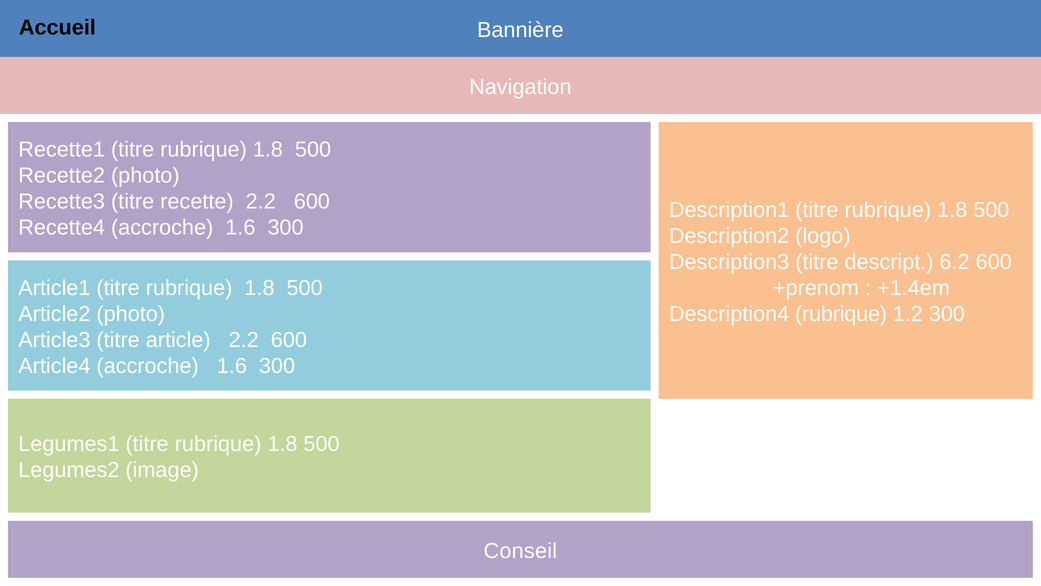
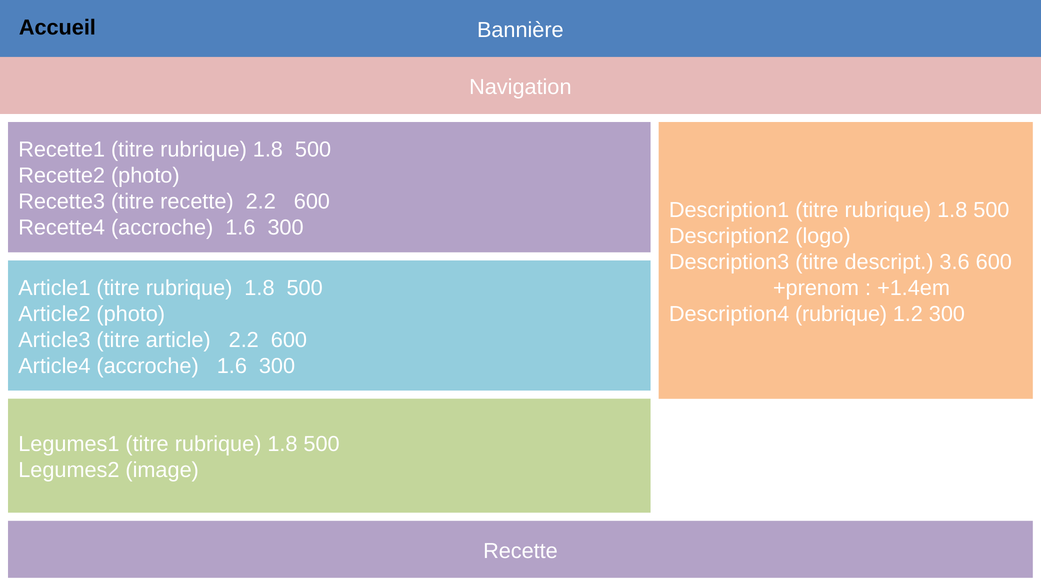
6.2: 6.2 -> 3.6 (955, 262)
Conseil: Conseil -> Recette (520, 550)
